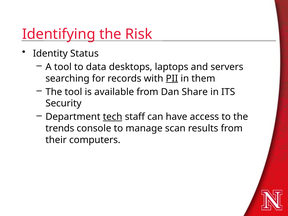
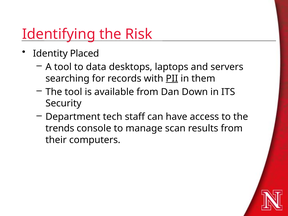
Status: Status -> Placed (85, 53)
Share: Share -> Down (195, 92)
tech underline: present -> none (113, 117)
